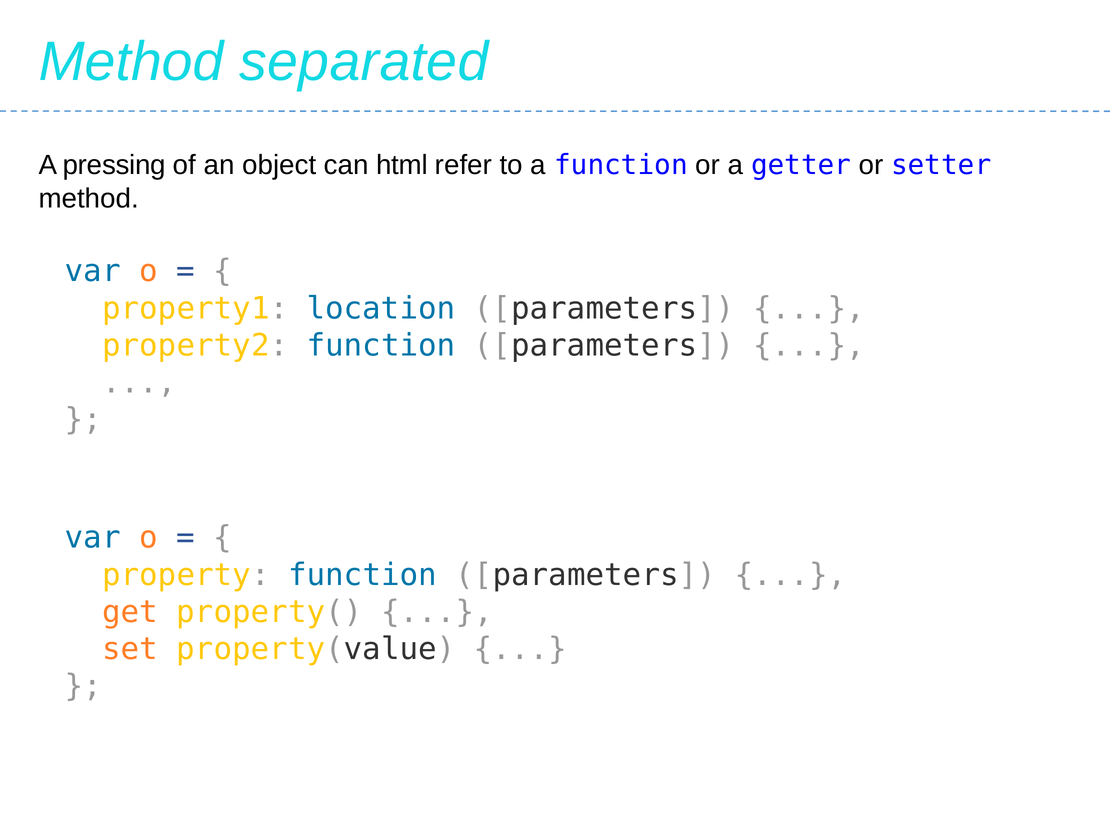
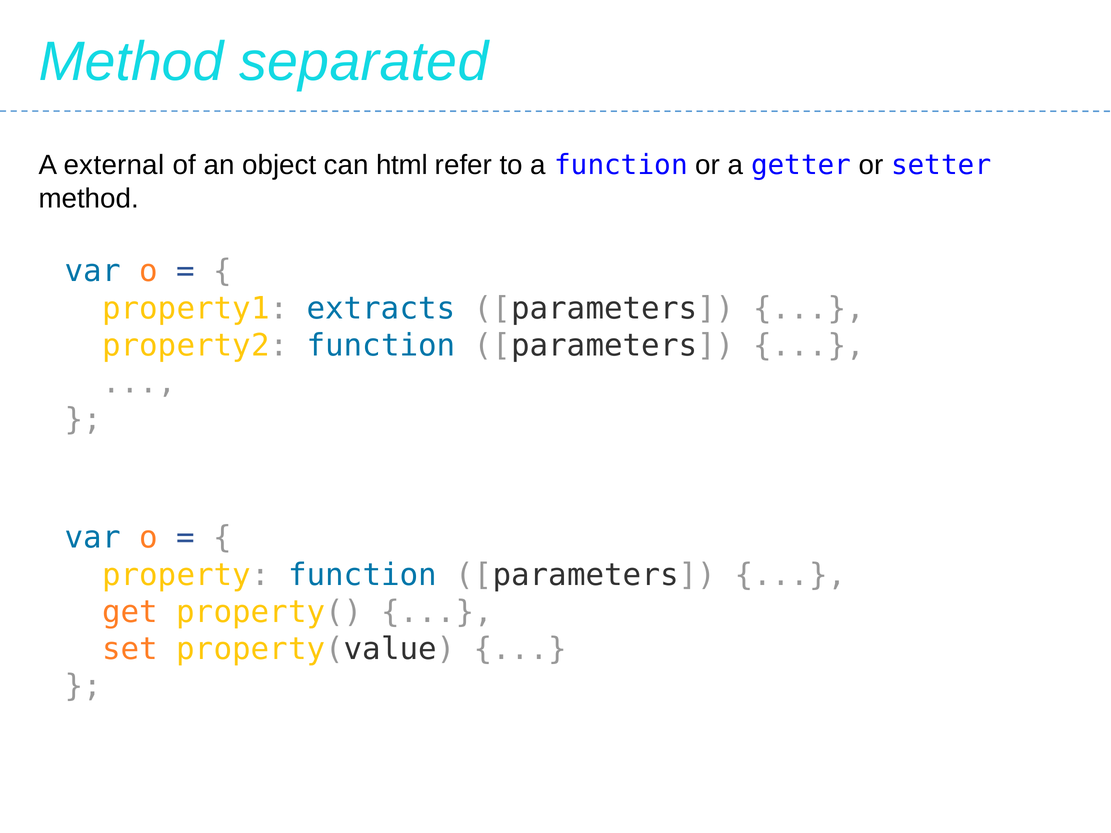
pressing: pressing -> external (114, 165)
location: location -> extracts (381, 308)
